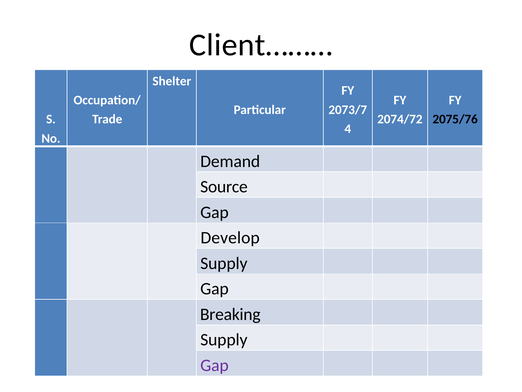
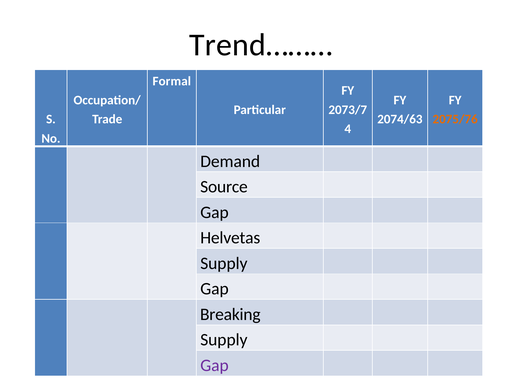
Client………: Client……… -> Trend……… (261, 45)
Shelter: Shelter -> Formal (172, 81)
2074/72: 2074/72 -> 2074/63 (400, 119)
2075/76 colour: black -> orange (455, 119)
Develop: Develop -> Helvetas (230, 238)
